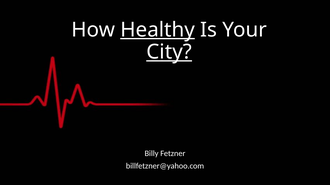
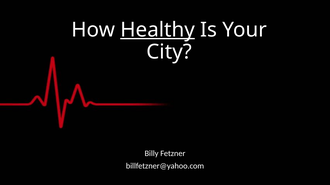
City underline: present -> none (169, 52)
